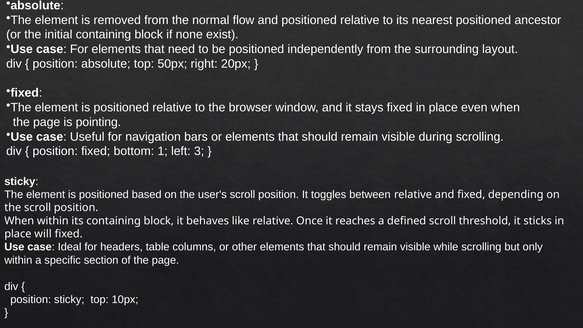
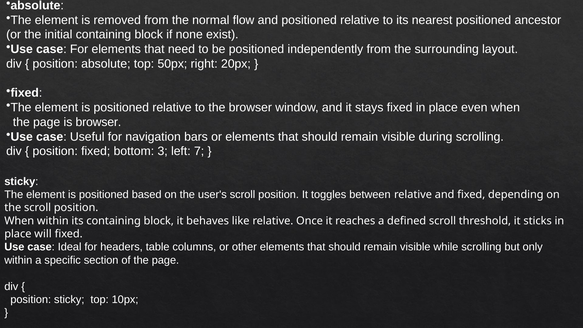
is pointing: pointing -> browser (98, 122)
1: 1 -> 3 (163, 151)
3: 3 -> 7 (199, 151)
